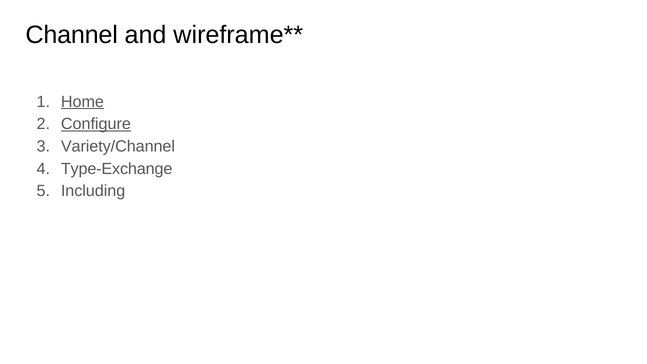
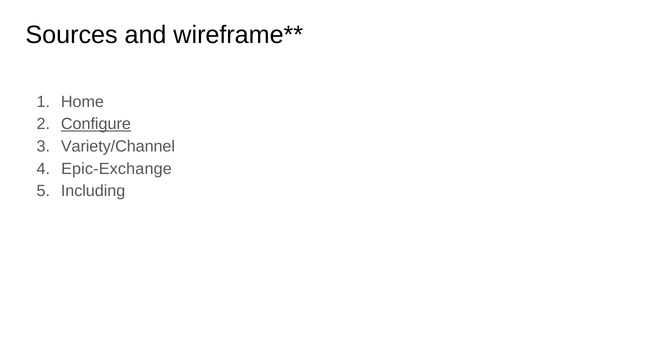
Channel: Channel -> Sources (72, 35)
Home underline: present -> none (82, 102)
Type-Exchange: Type-Exchange -> Epic-Exchange (116, 169)
